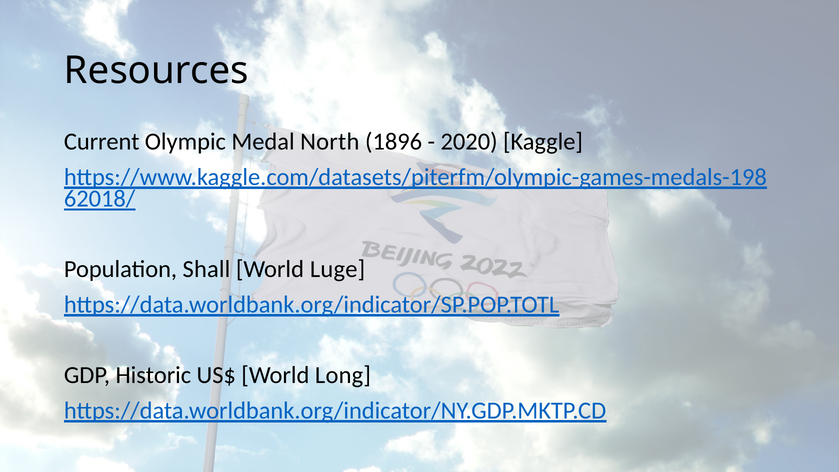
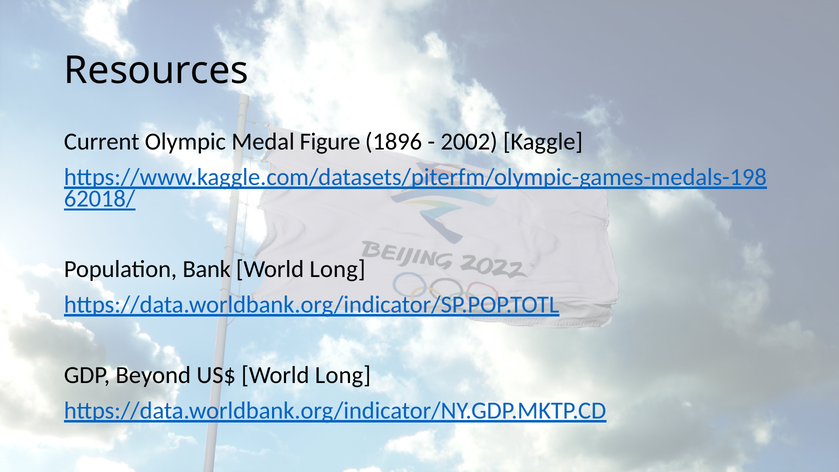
North: North -> Figure (330, 142)
2020: 2020 -> 2002 (469, 142)
Shall: Shall -> Bank (207, 269)
Luge: Luge -> Long (338, 269)
Historic: Historic -> Beyond (153, 375)
